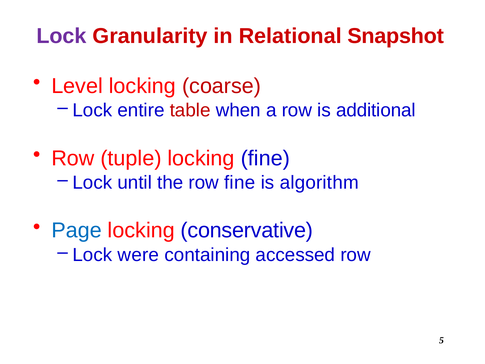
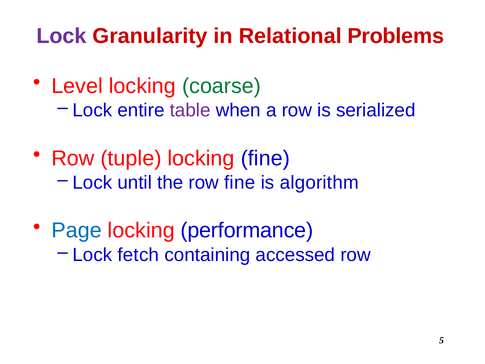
Snapshot: Snapshot -> Problems (396, 36)
coarse colour: red -> green (222, 86)
table colour: red -> purple (190, 110)
additional: additional -> serialized (376, 110)
conservative: conservative -> performance (247, 230)
were: were -> fetch (138, 255)
